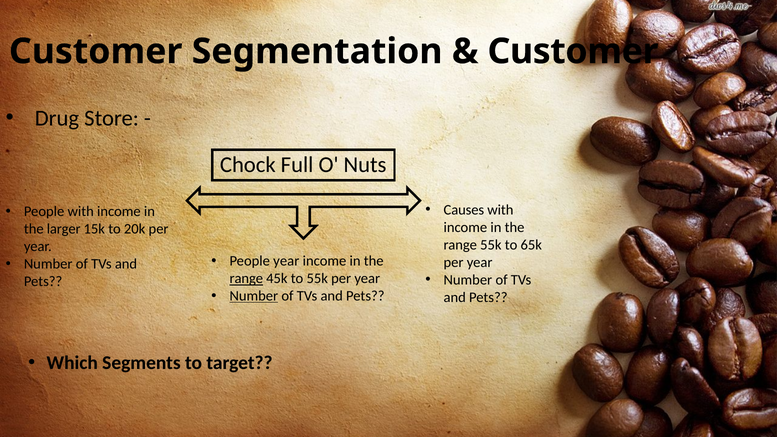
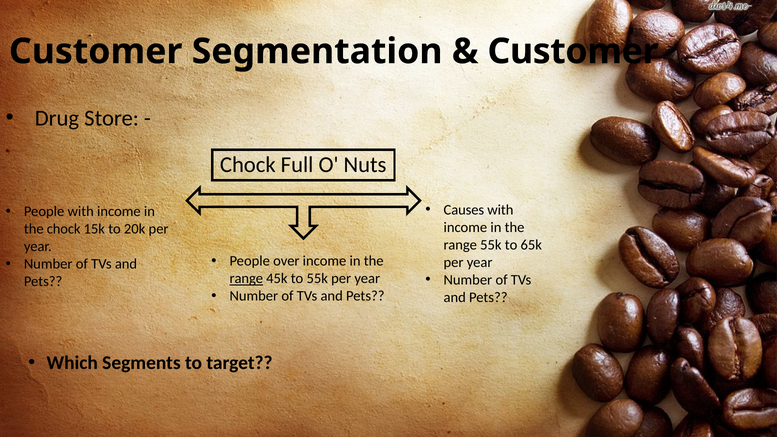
the larger: larger -> chock (64, 229)
People year: year -> over (286, 261)
Number underline: present -> none (254, 296)
